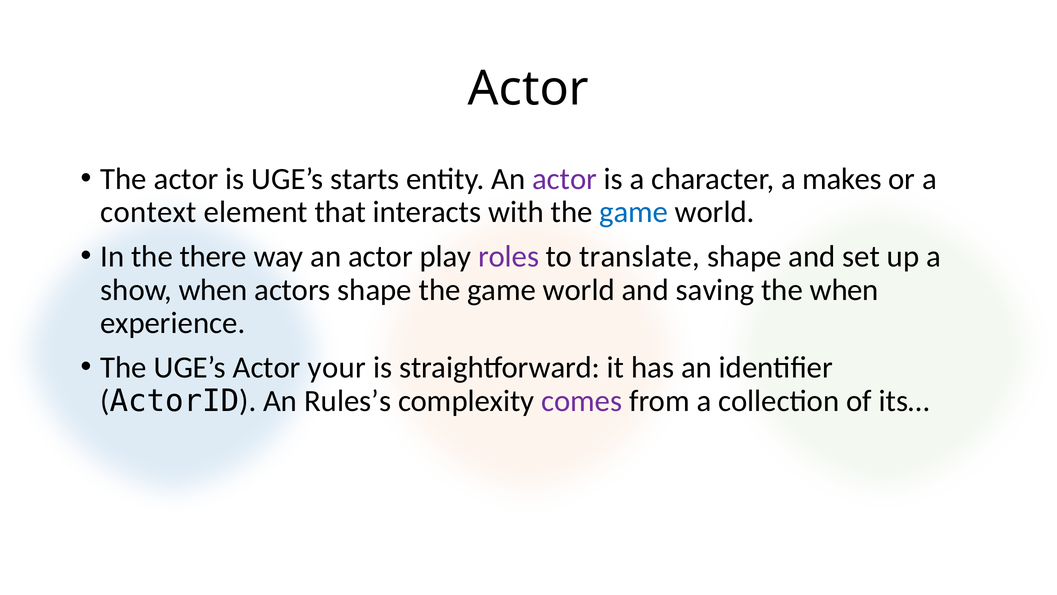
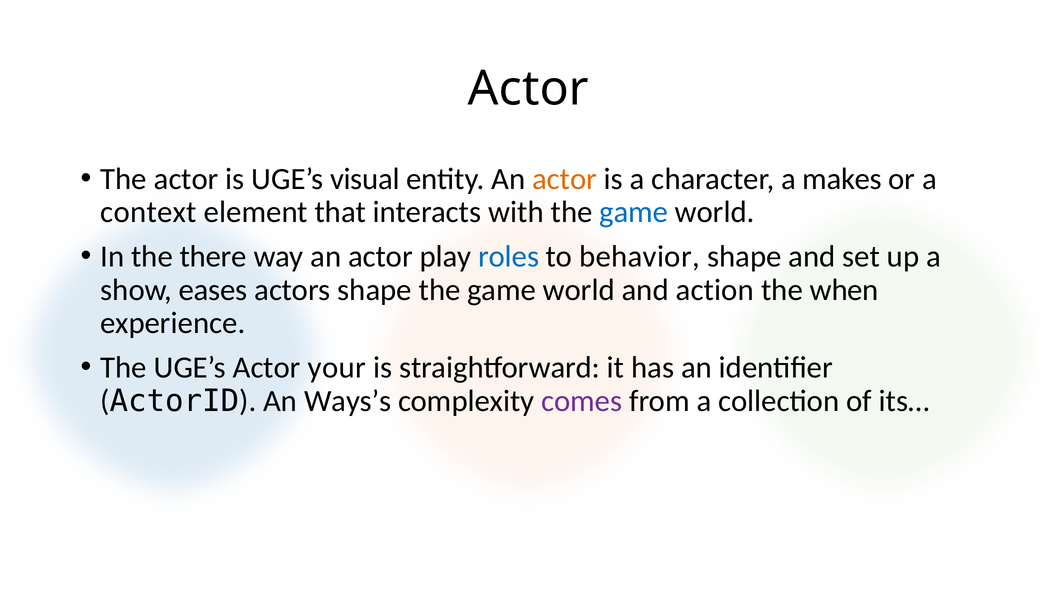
starts: starts -> visual (365, 179)
actor colour: purple -> orange (565, 179)
roles colour: purple -> blue (509, 256)
translate: translate -> behavior (639, 256)
show when: when -> eases (213, 290)
saving: saving -> action (715, 290)
Rules’s: Rules’s -> Ways’s (348, 401)
